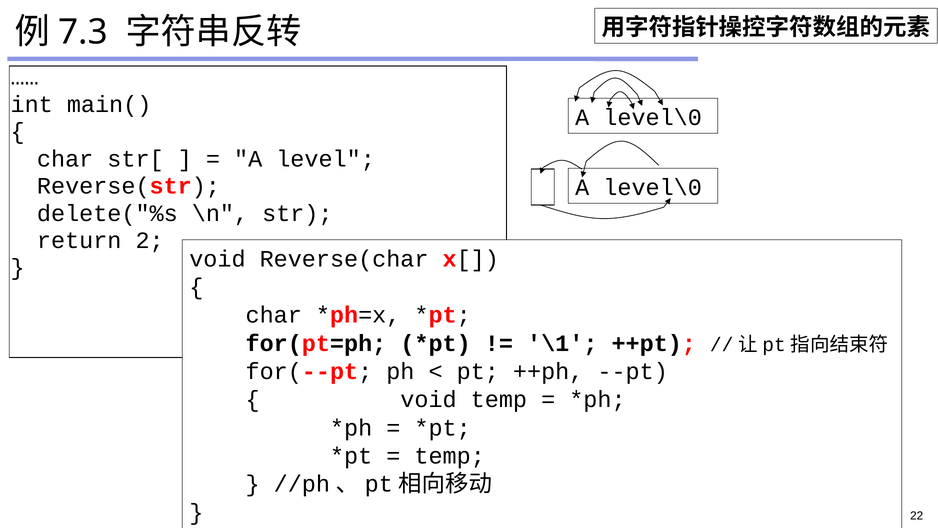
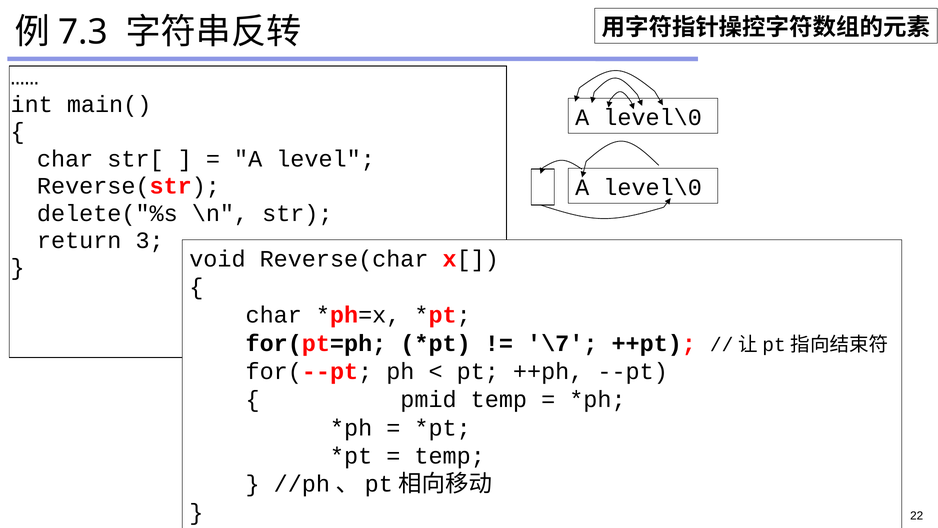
2: 2 -> 3 (150, 240)
\1: \1 -> \7 (562, 343)
void: void -> pmid (429, 399)
